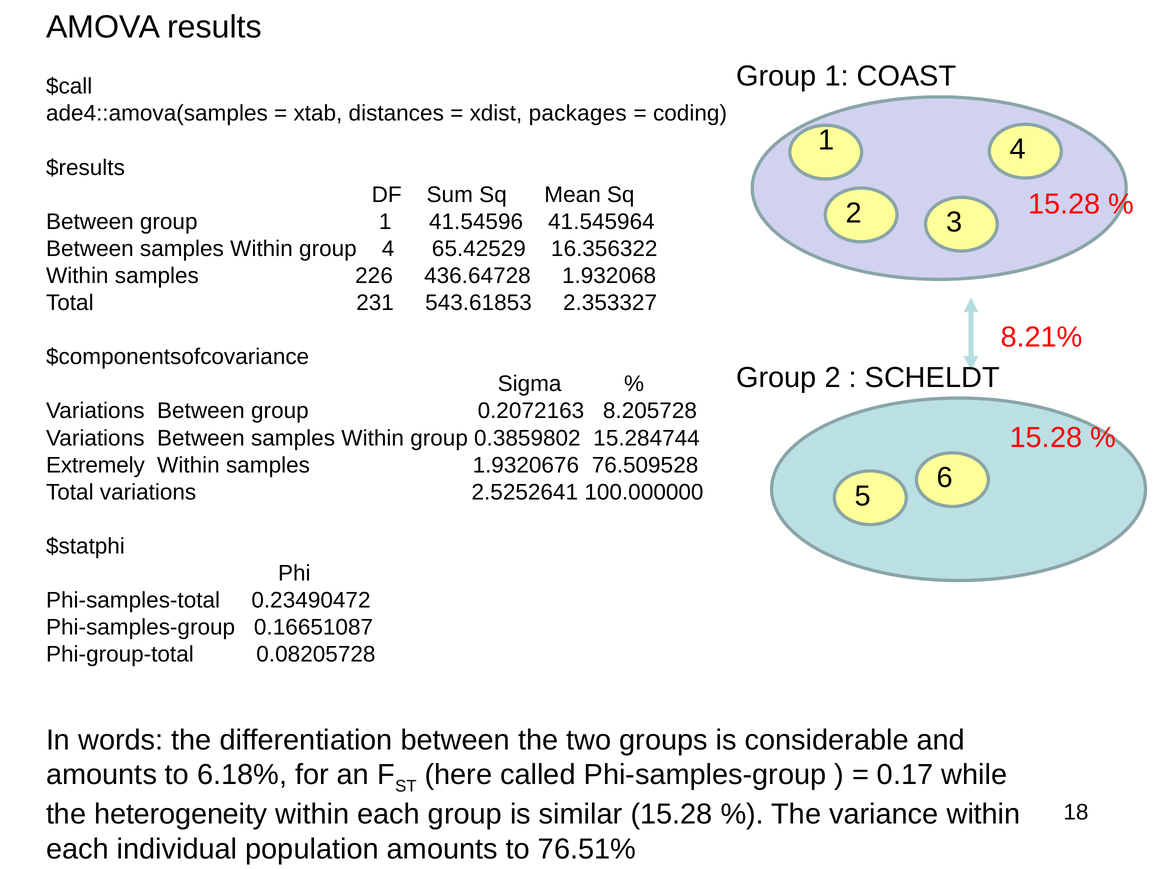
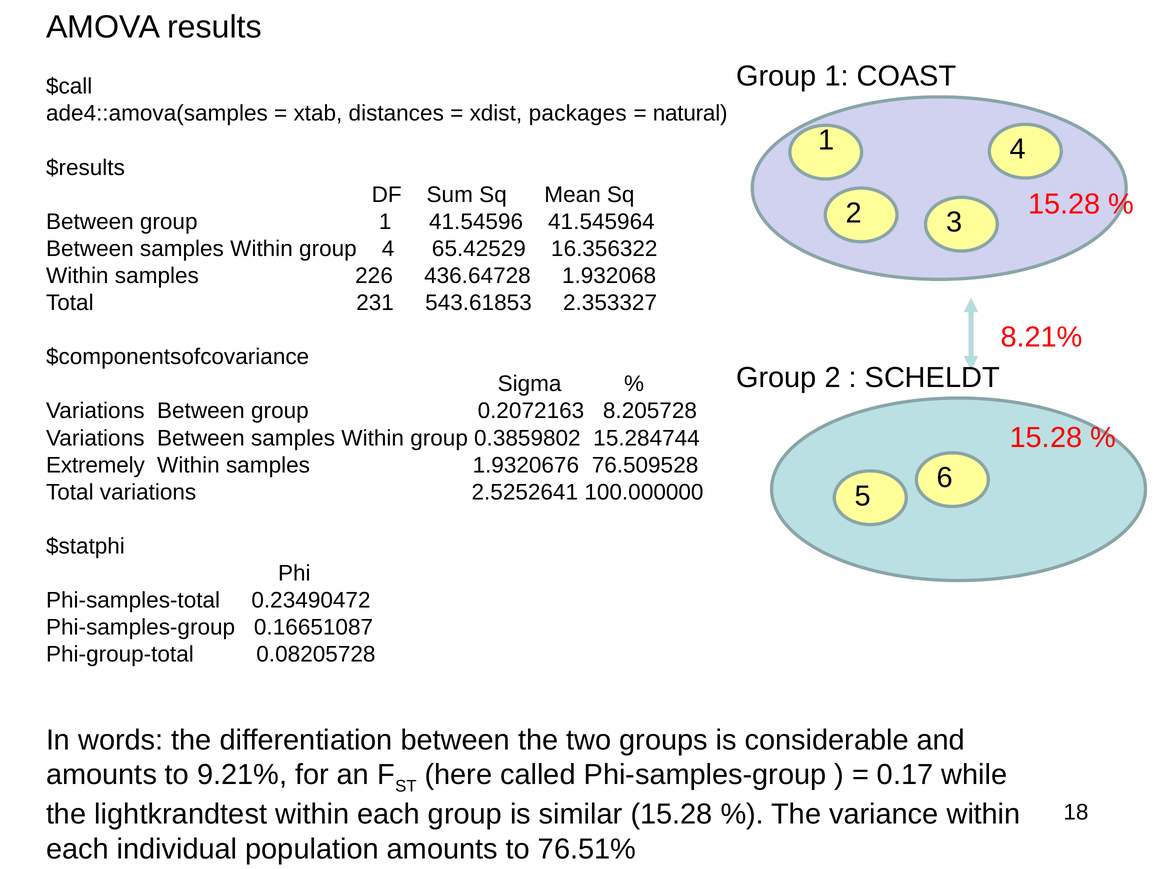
coding: coding -> natural (690, 113)
6.18%: 6.18% -> 9.21% (242, 774)
heterogeneity: heterogeneity -> lightkrandtest (181, 814)
